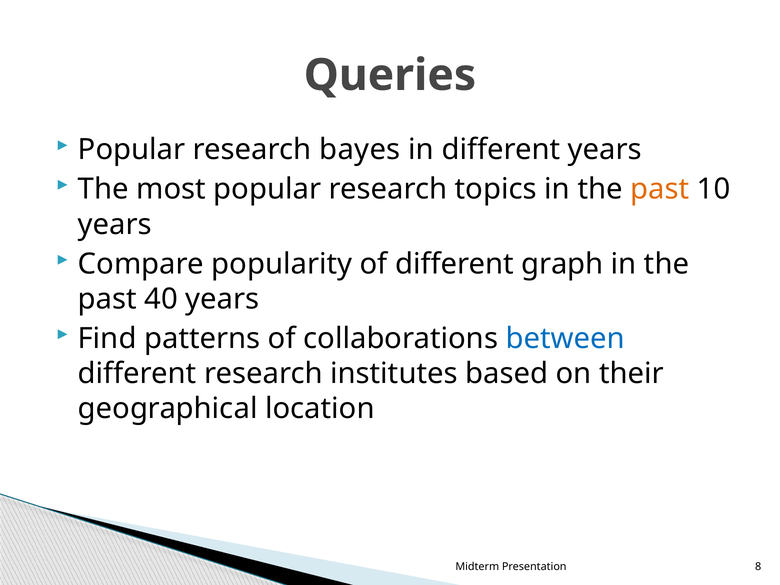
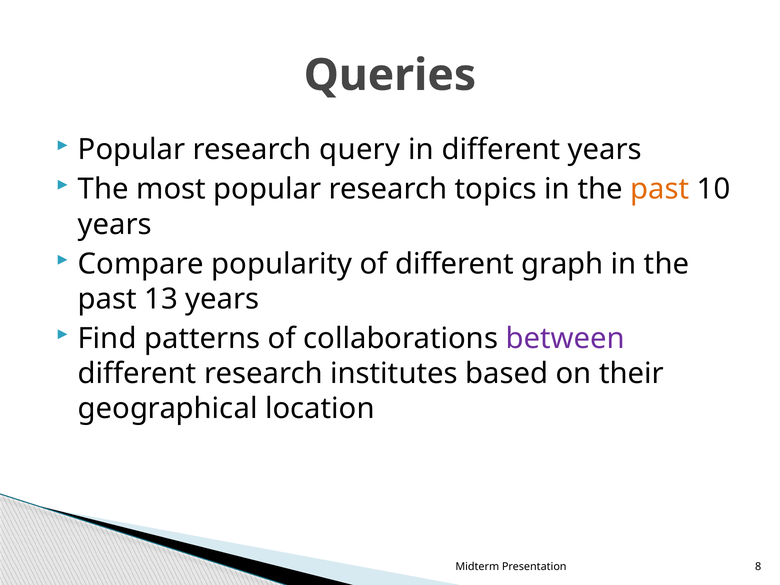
bayes: bayes -> query (360, 150)
40: 40 -> 13 (161, 299)
between colour: blue -> purple (565, 338)
